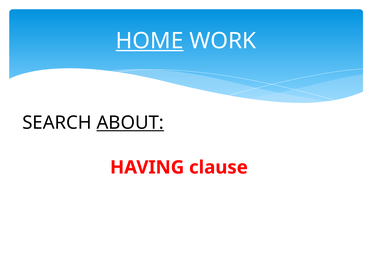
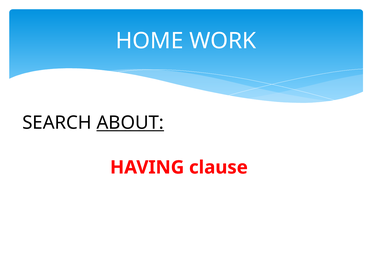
HOME underline: present -> none (150, 41)
